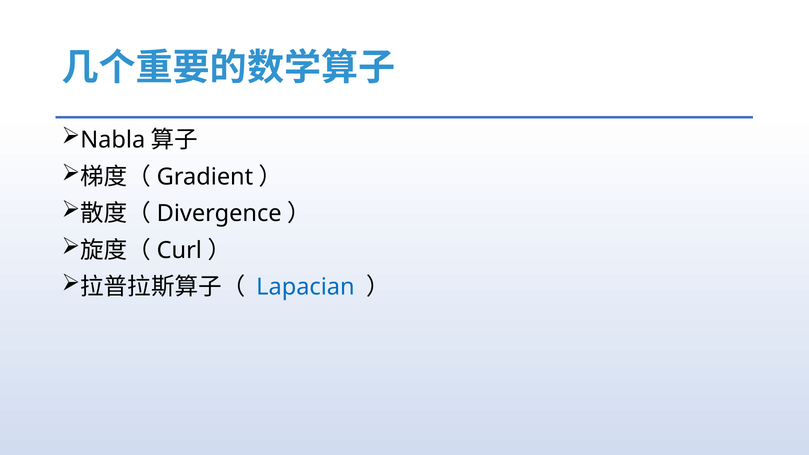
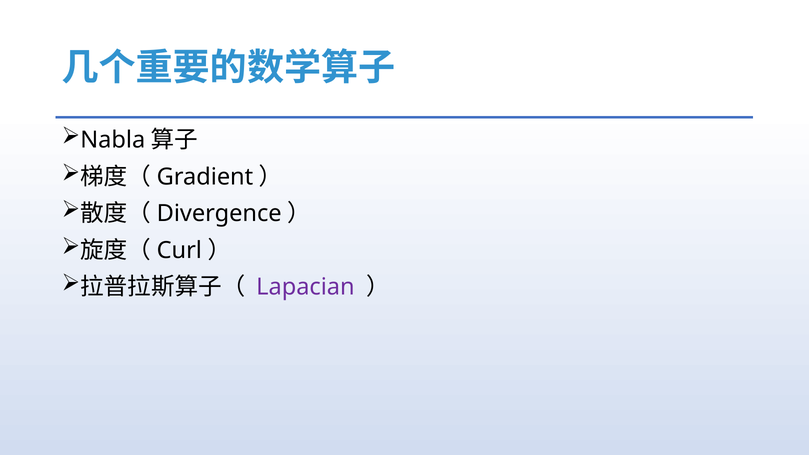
Lapacian colour: blue -> purple (305, 287)
